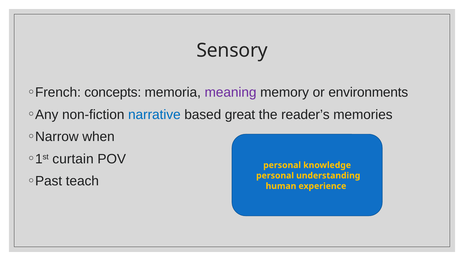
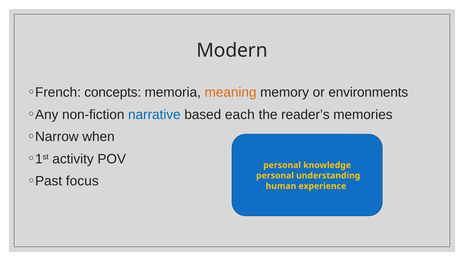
Sensory: Sensory -> Modern (232, 50)
meaning colour: purple -> orange (231, 92)
great: great -> each (240, 115)
curtain: curtain -> activity (73, 159)
teach: teach -> focus (82, 181)
